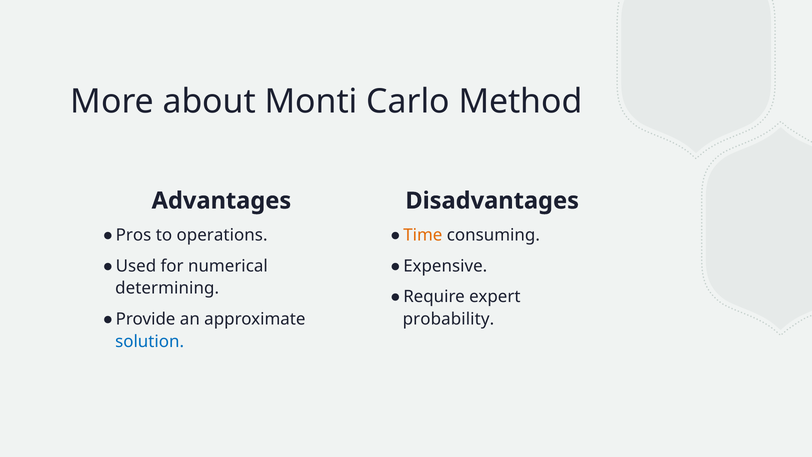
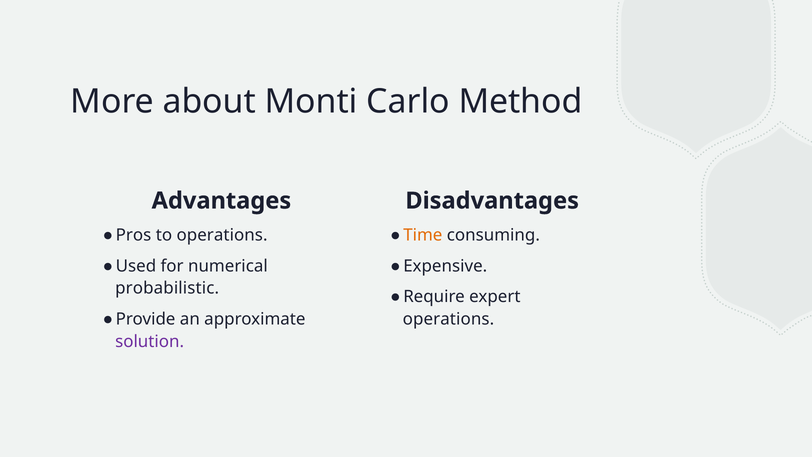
determining: determining -> probabilistic (167, 288)
probability: probability -> operations (448, 319)
solution colour: blue -> purple (150, 341)
